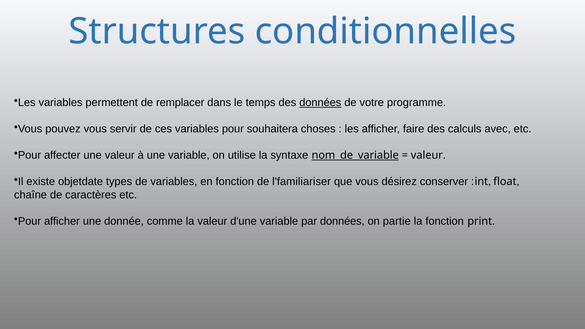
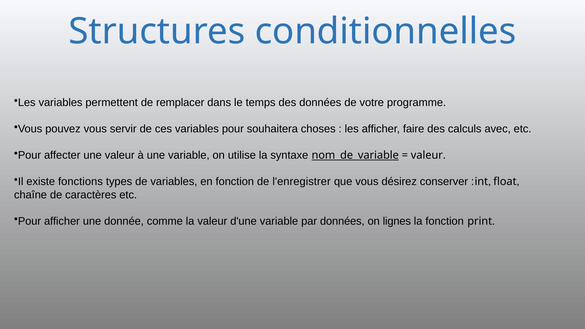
données underline: present -> none (320, 103)
objetdate: objetdate -> fonctions (80, 182)
l'familiariser: l'familiariser -> l'enregistrer (302, 182)
partie: partie -> lignes (397, 221)
